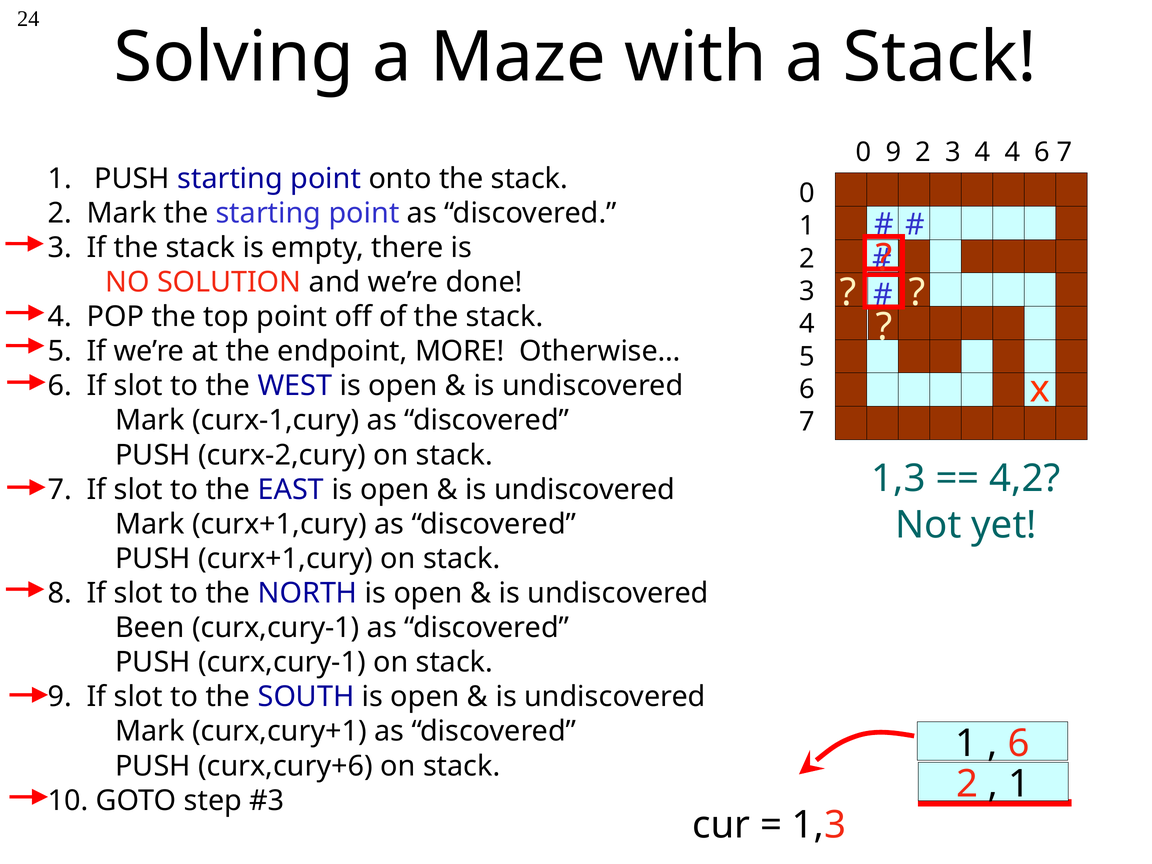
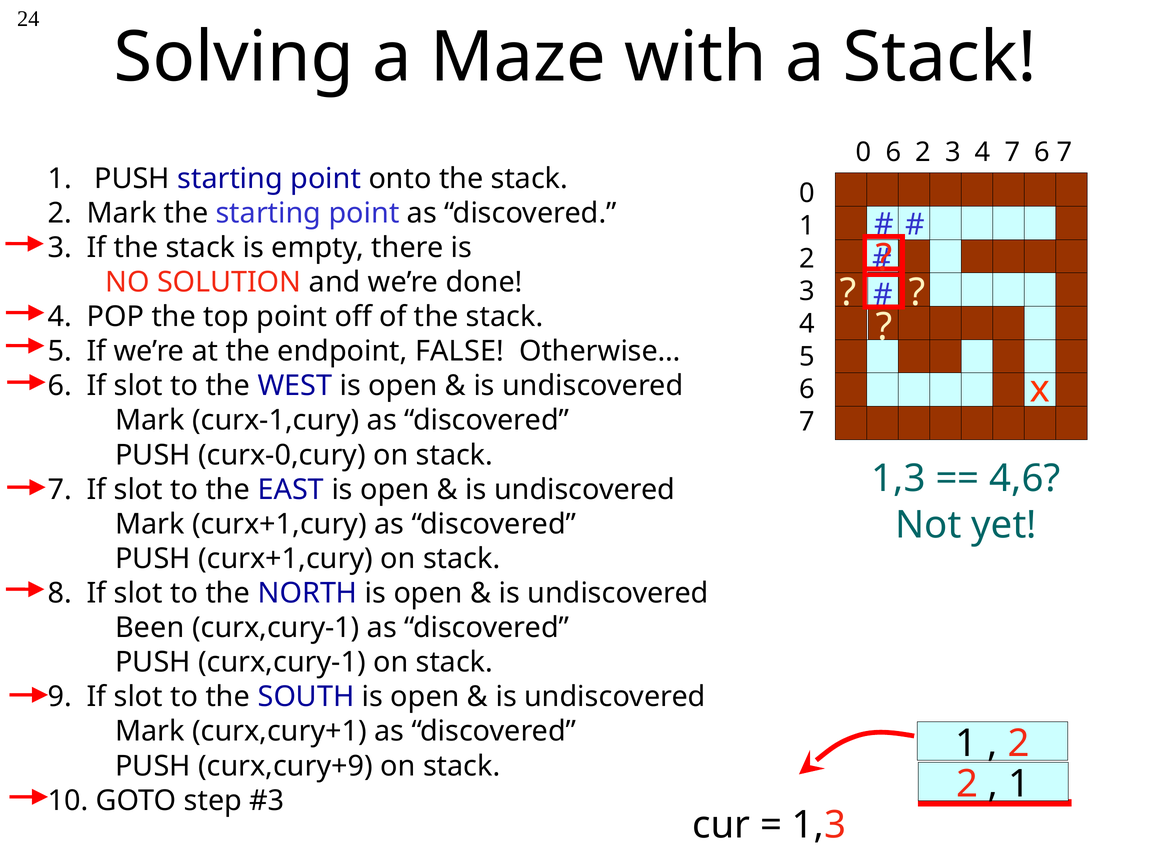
0 9: 9 -> 6 (893, 152)
4 4: 4 -> 7 (1012, 152)
MORE: MORE -> FALSE (459, 351)
curx-2,cury: curx-2,cury -> curx-0,cury (282, 455)
4,2: 4,2 -> 4,6 (1025, 479)
6: 6 -> 2 (1019, 744)
curx,cury+6: curx,cury+6 -> curx,cury+9 (285, 766)
